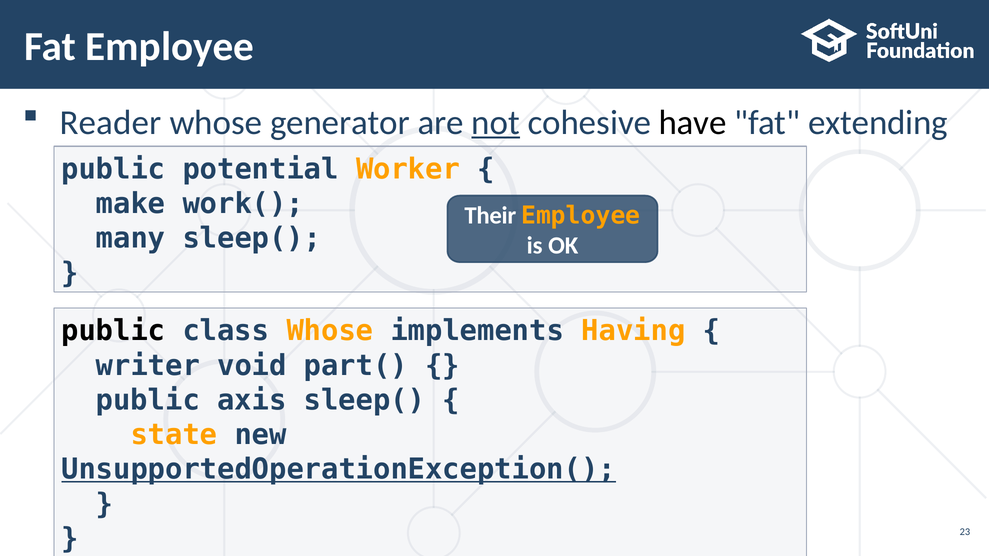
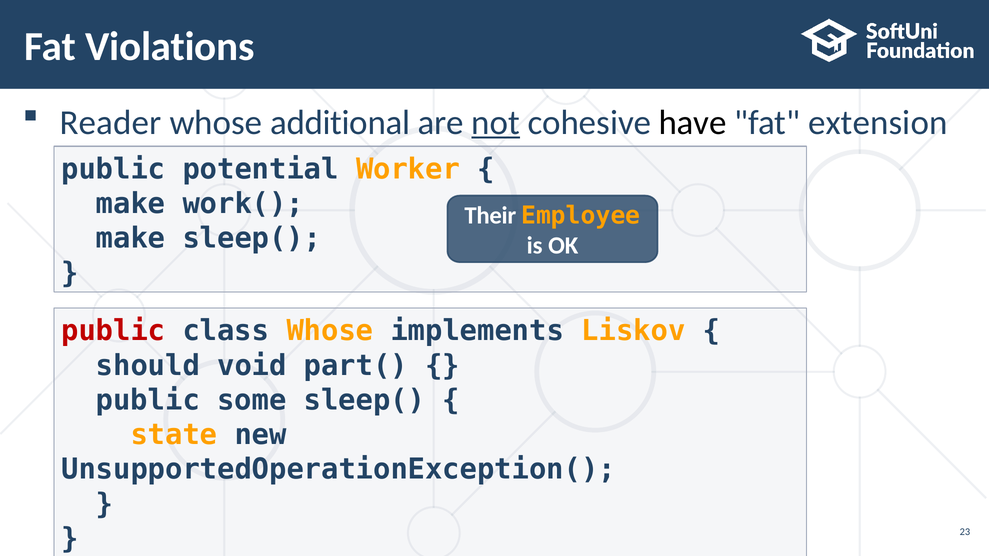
Fat Employee: Employee -> Violations (170, 47)
generator: generator -> additional (340, 123)
extending: extending -> extension (878, 123)
many: many -> make (131, 239)
public colour: black -> red (113, 331)
Having: Having -> Liskov (633, 331)
writer: writer -> should (148, 366)
axis: axis -> some (252, 400)
UnsupportedOperationException( underline: present -> none (339, 470)
